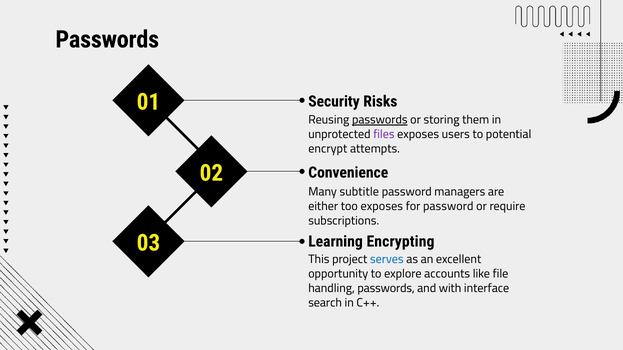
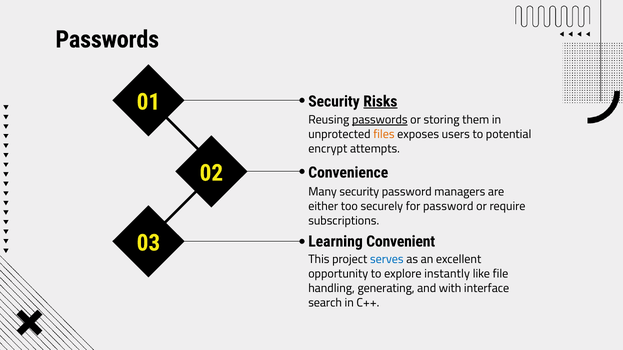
Risks underline: none -> present (380, 102)
files colour: purple -> orange (384, 134)
Many subtitle: subtitle -> security (359, 192)
too exposes: exposes -> securely (382, 206)
Encrypting: Encrypting -> Convenient (401, 242)
accounts: accounts -> instantly (447, 274)
handling passwords: passwords -> generating (386, 289)
